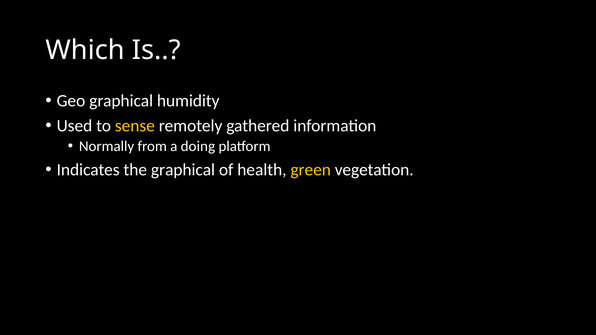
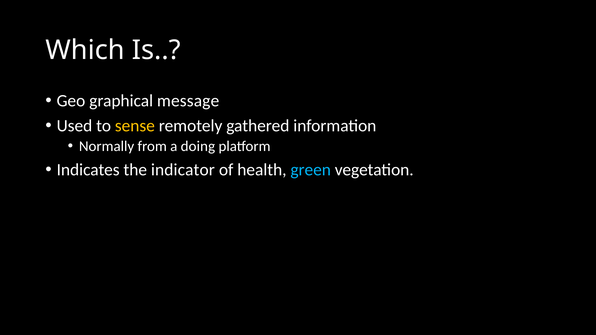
humidity: humidity -> message (188, 101)
the graphical: graphical -> indicator (183, 170)
green colour: yellow -> light blue (311, 170)
